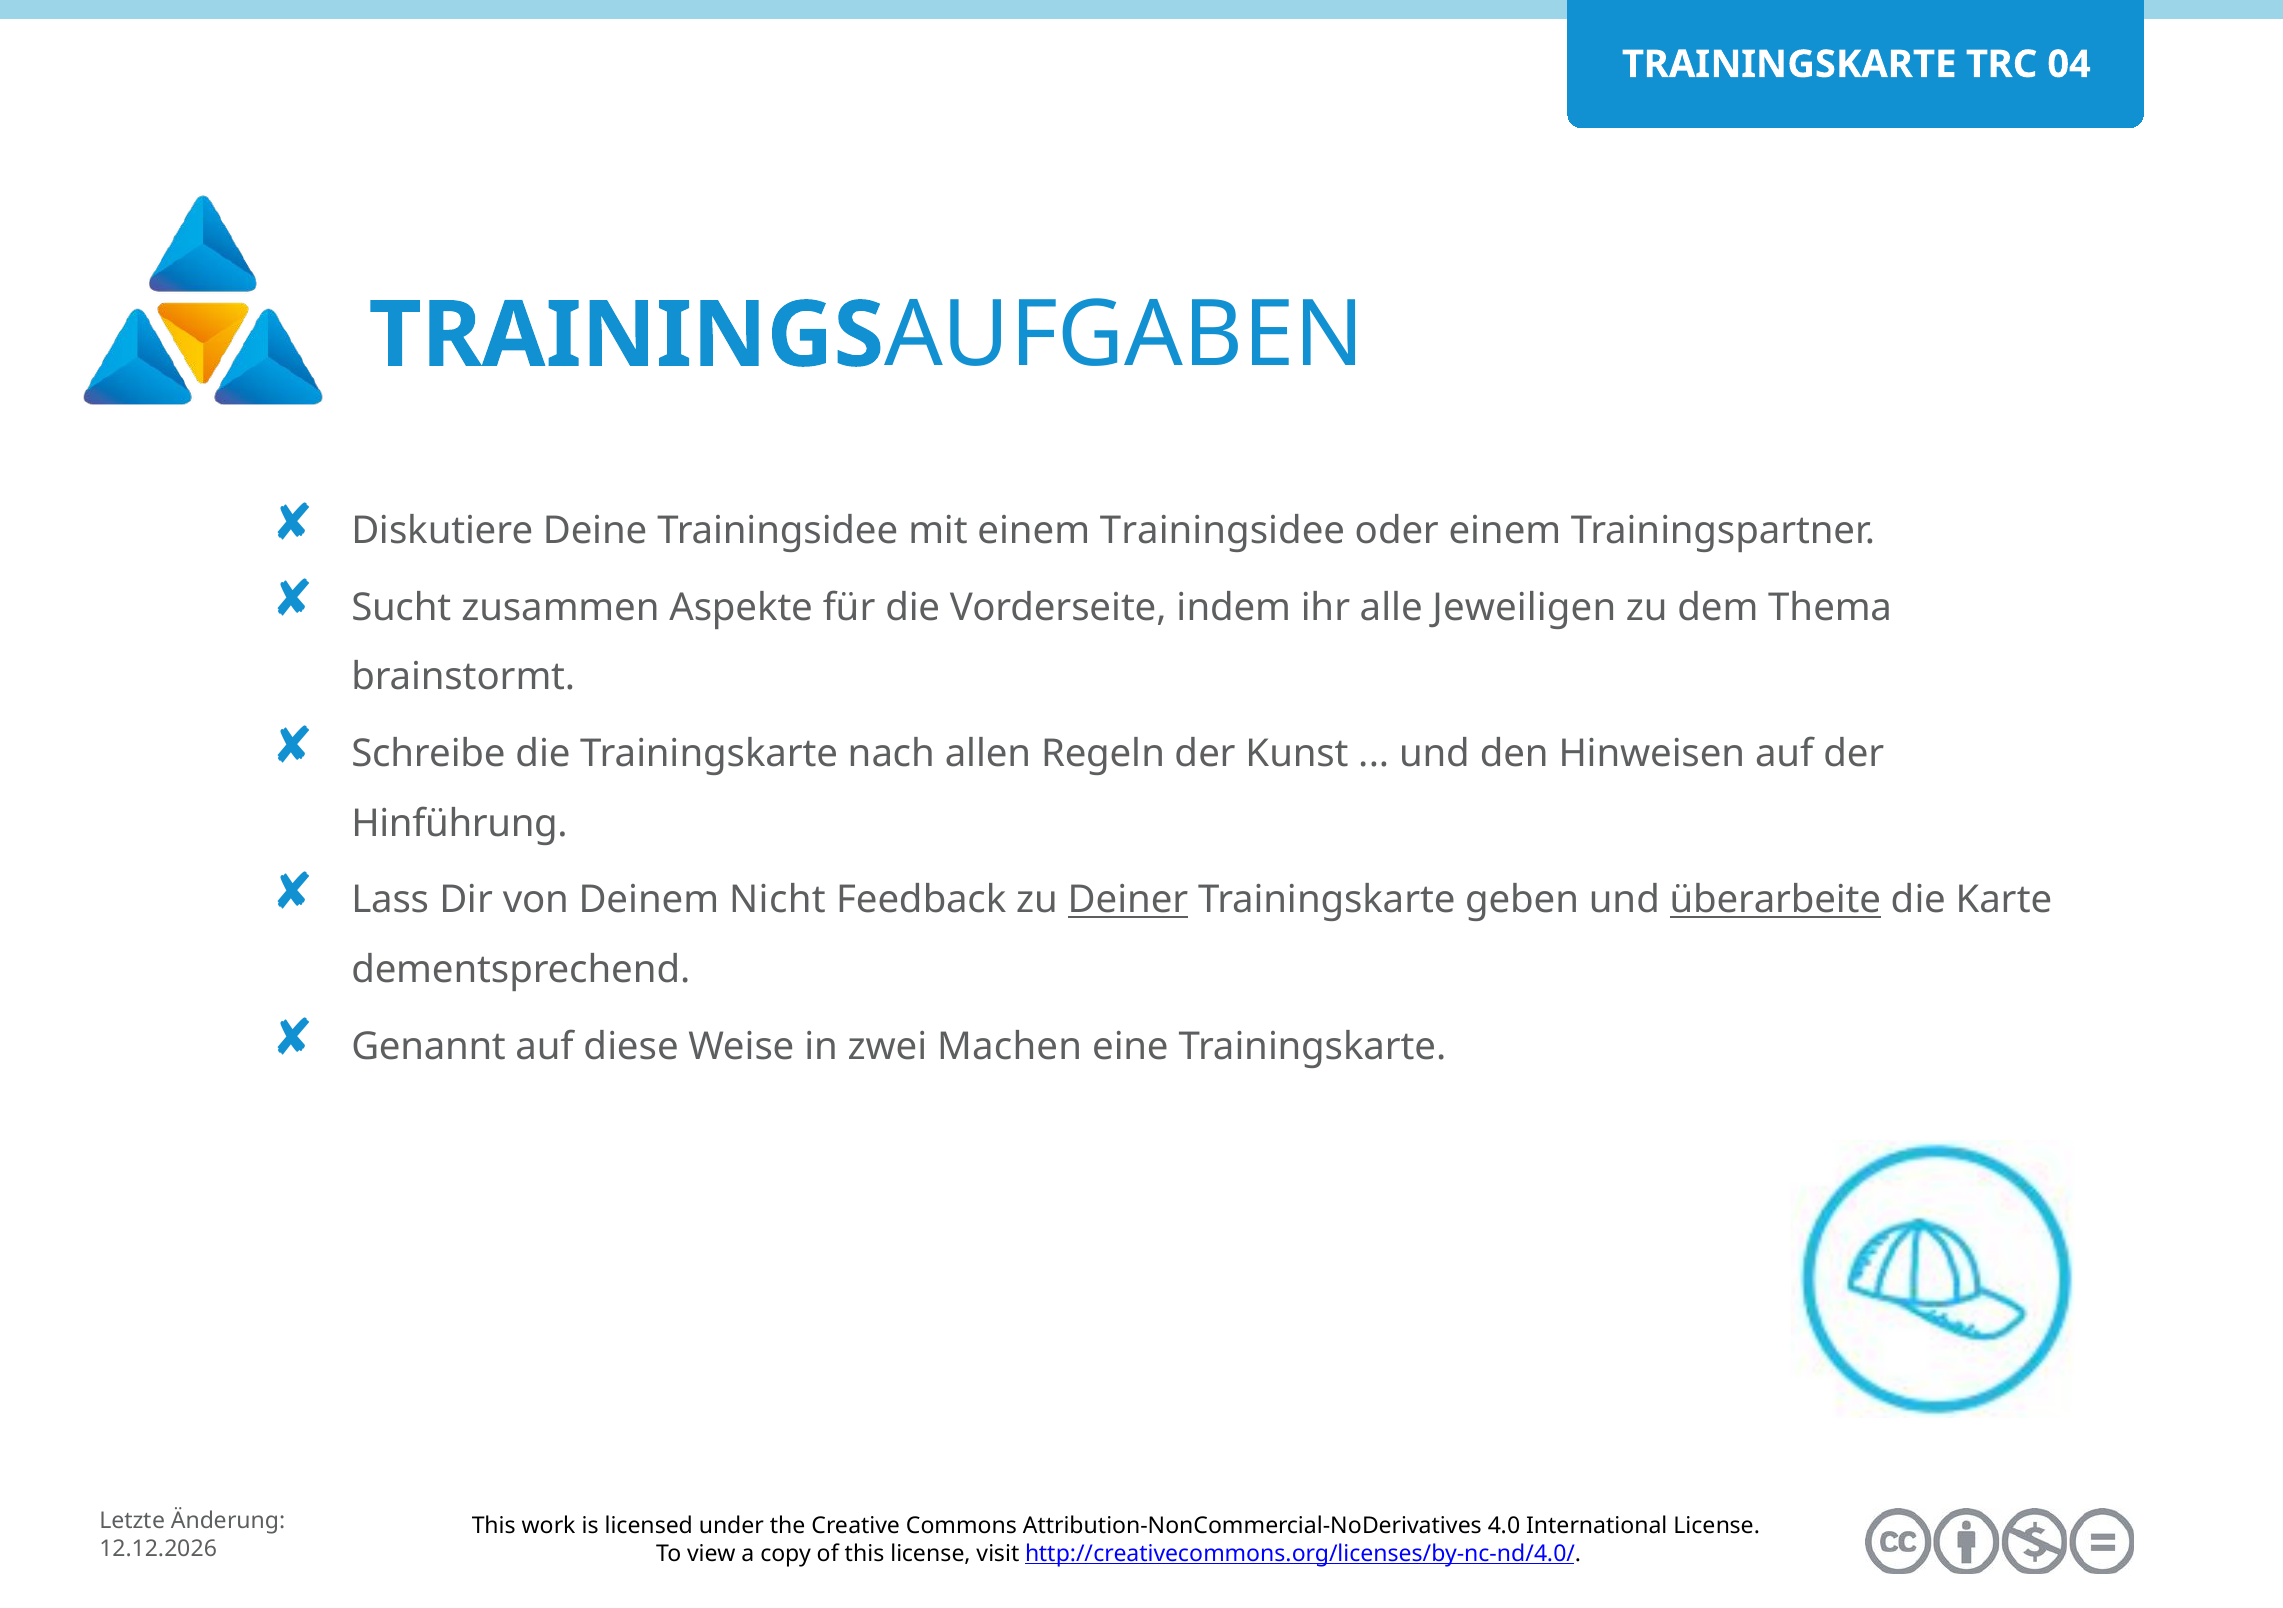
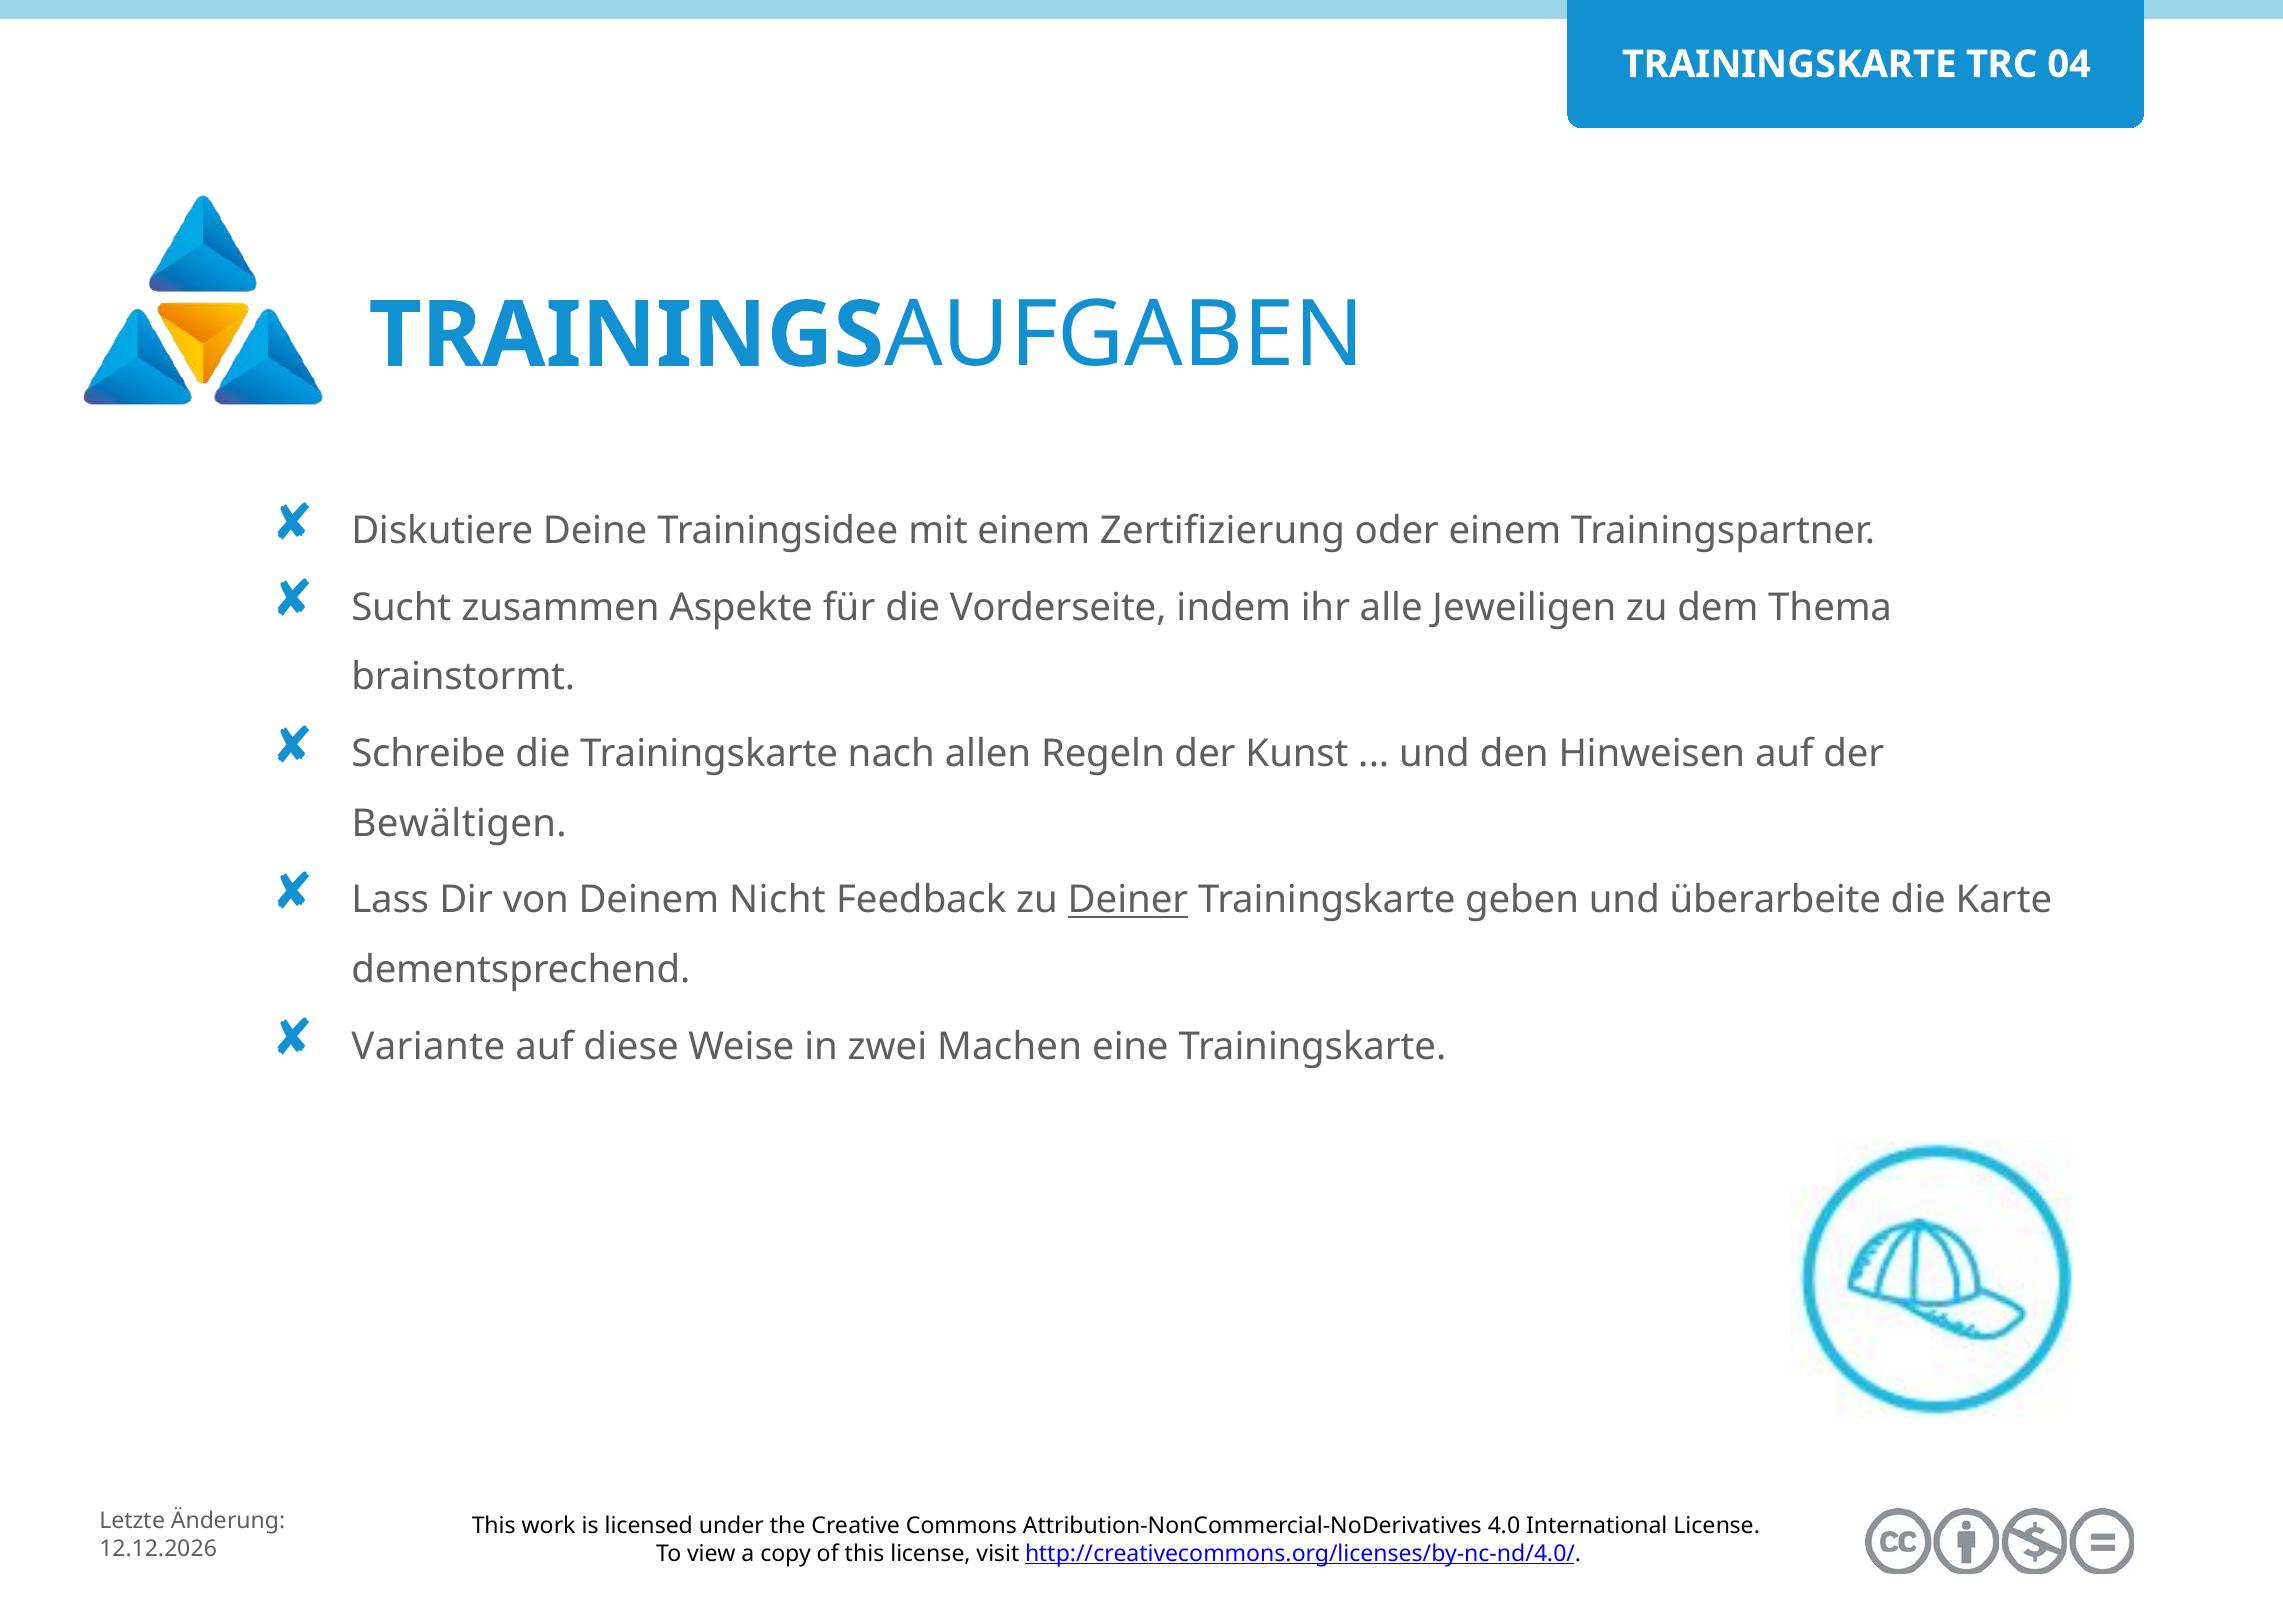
einem Trainingsidee: Trainingsidee -> Zertifizierung (1222, 531)
Hinführung: Hinführung -> Bewältigen (459, 823)
überarbeite underline: present -> none (1775, 900)
Genannt: Genannt -> Variante (428, 1046)
